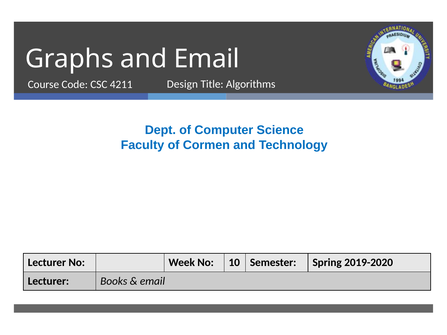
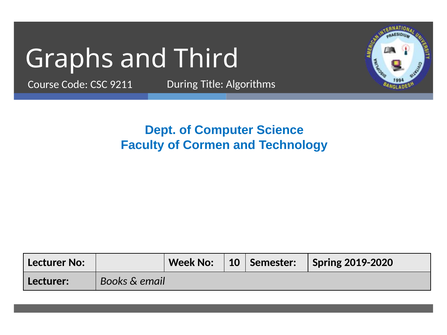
and Email: Email -> Third (206, 59)
Design: Design -> During (182, 84)
4211: 4211 -> 9211 (121, 85)
